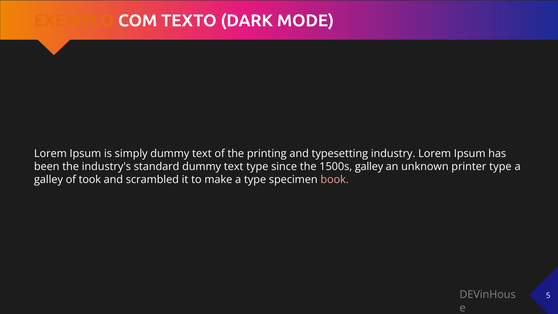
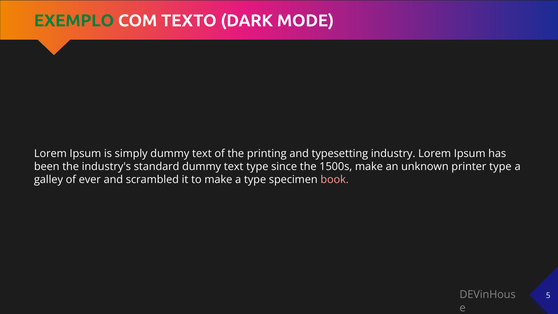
EXEMPLO colour: orange -> green (74, 21)
1500s galley: galley -> make (369, 166)
took: took -> ever (90, 179)
